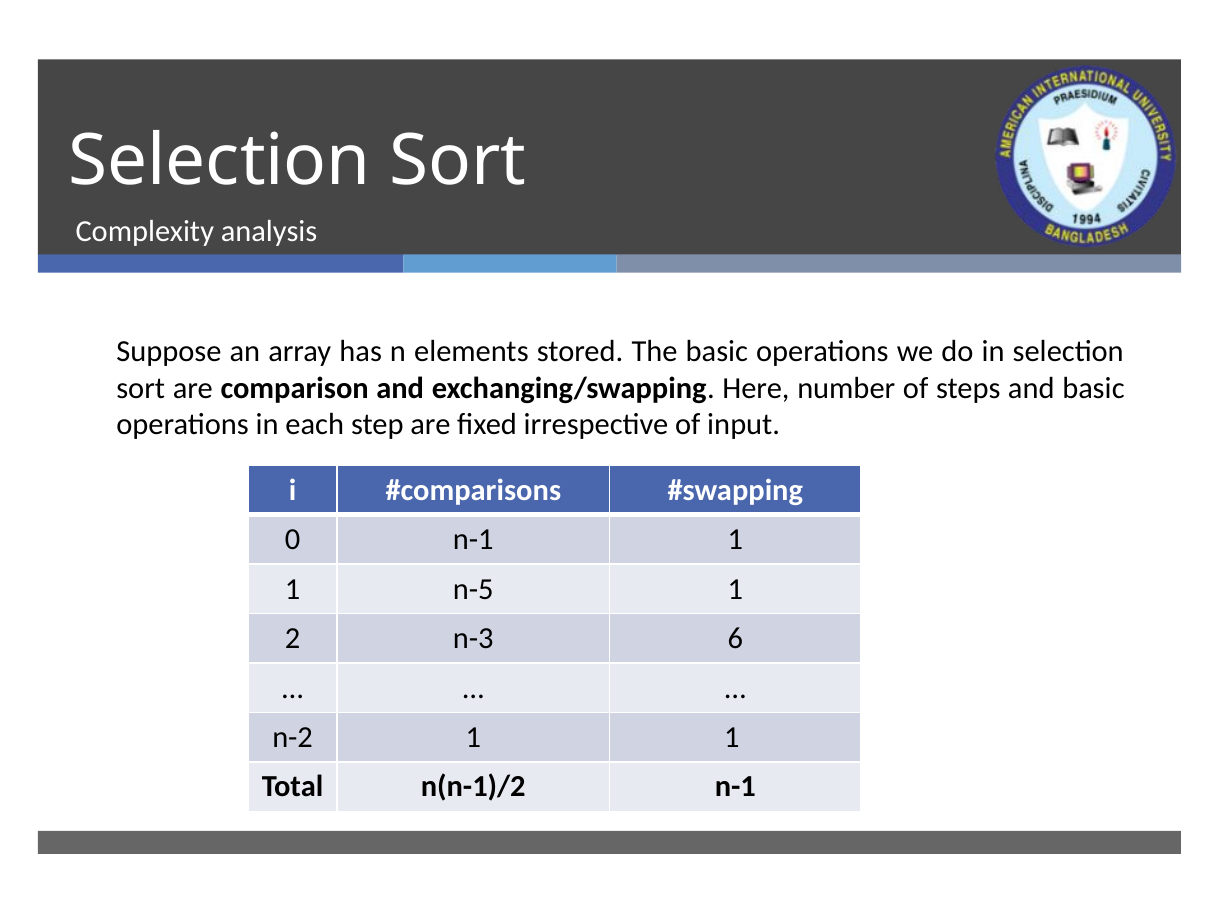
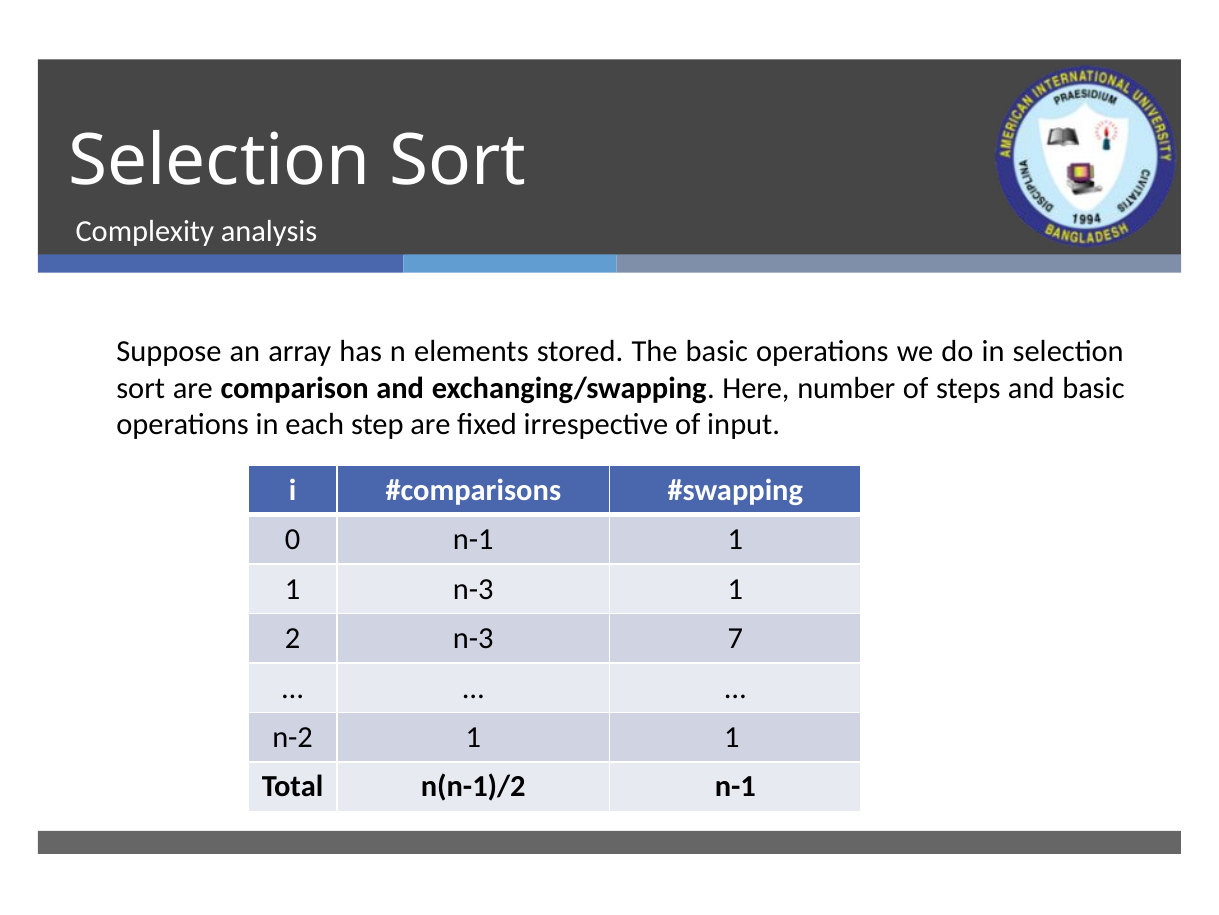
1 n-5: n-5 -> n-3 (473, 589)
6: 6 -> 7 (735, 638)
